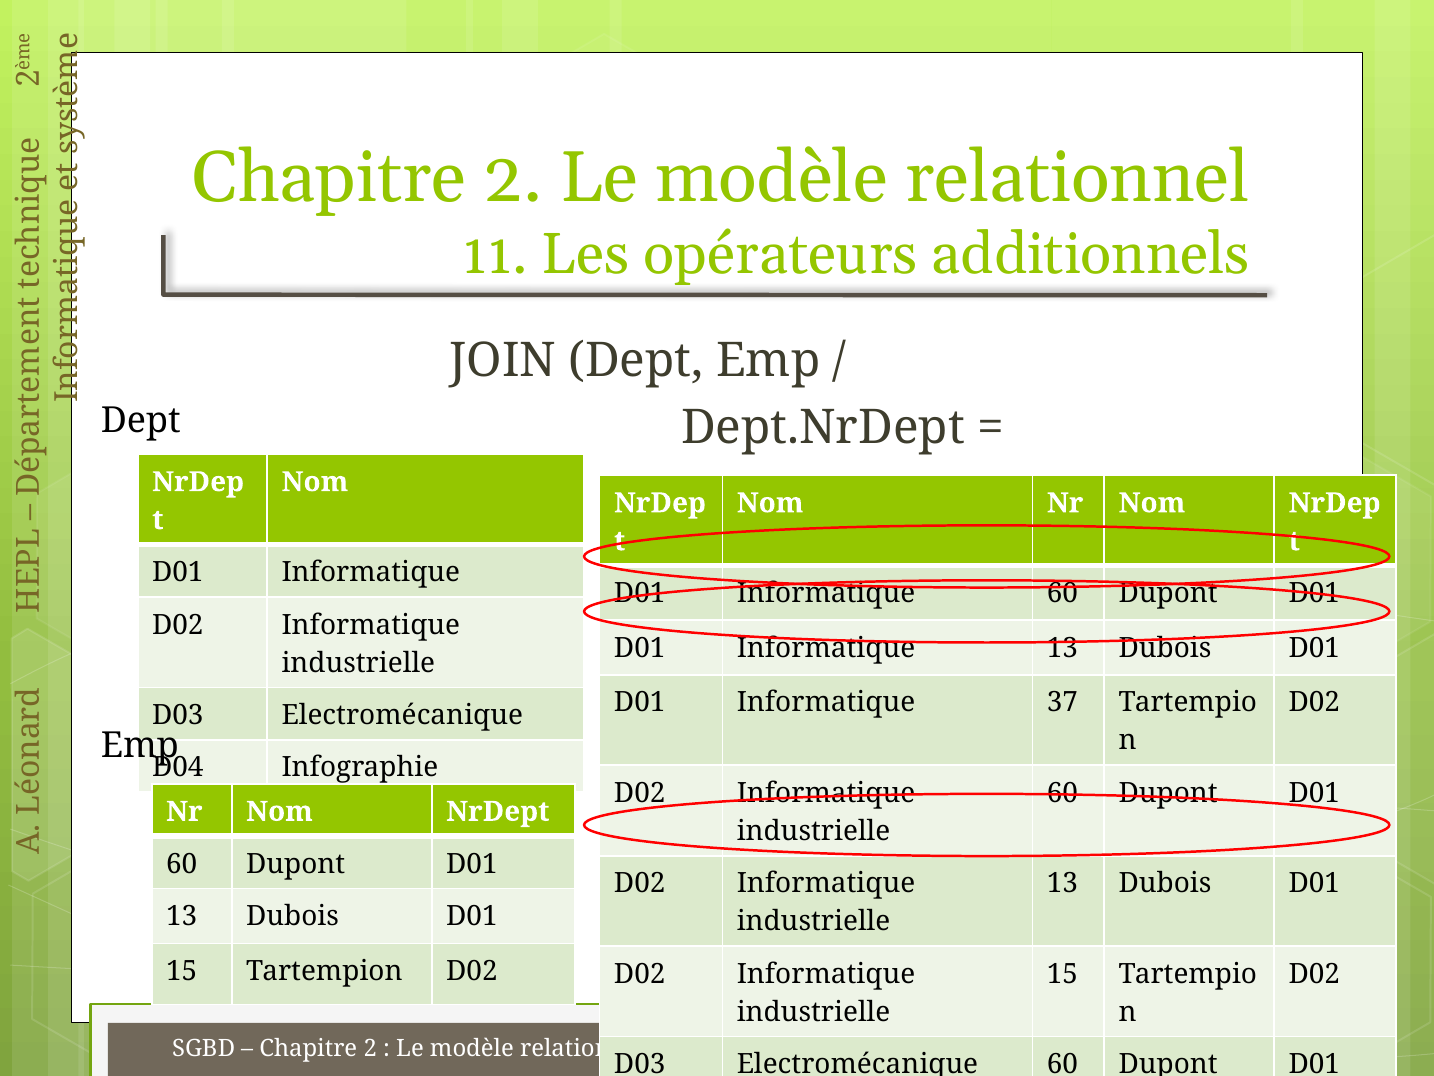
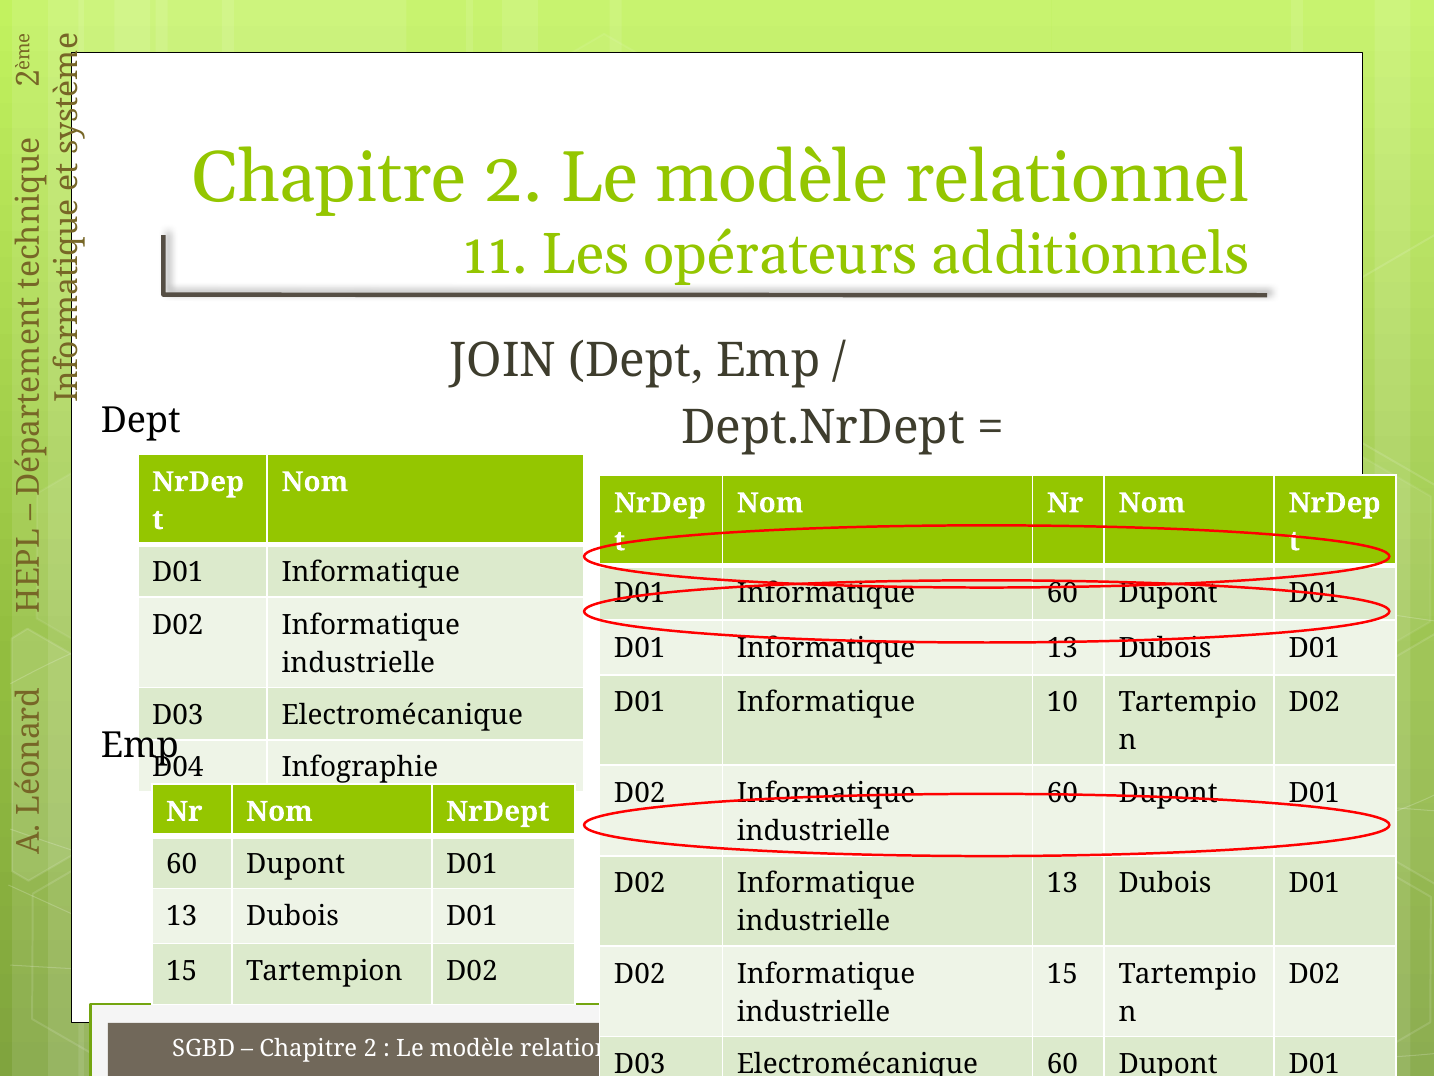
37: 37 -> 10 (1062, 702)
